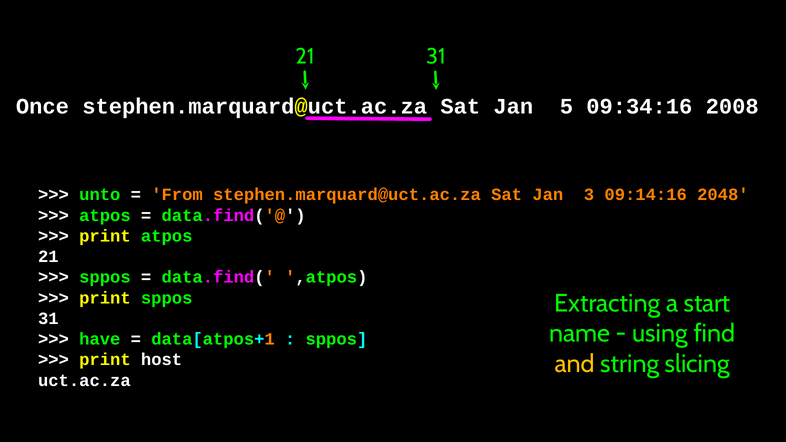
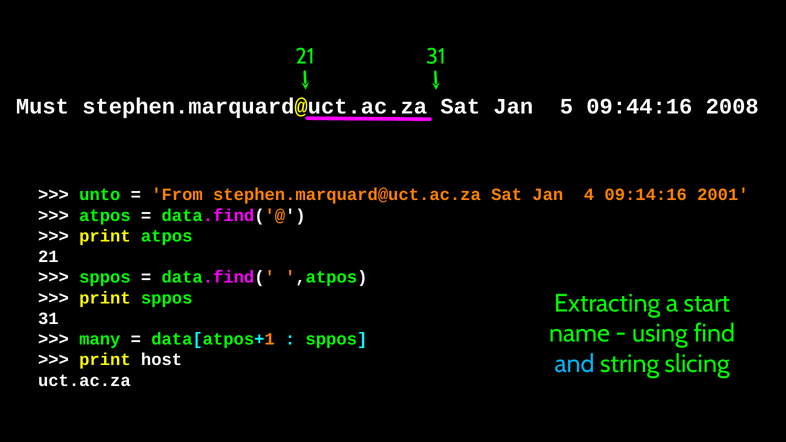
Once: Once -> Must (42, 107)
09:34:16: 09:34:16 -> 09:44:16 (639, 107)
3: 3 -> 4 (589, 195)
2048: 2048 -> 2001 (723, 195)
have: have -> many (100, 339)
and colour: yellow -> light blue (575, 364)
